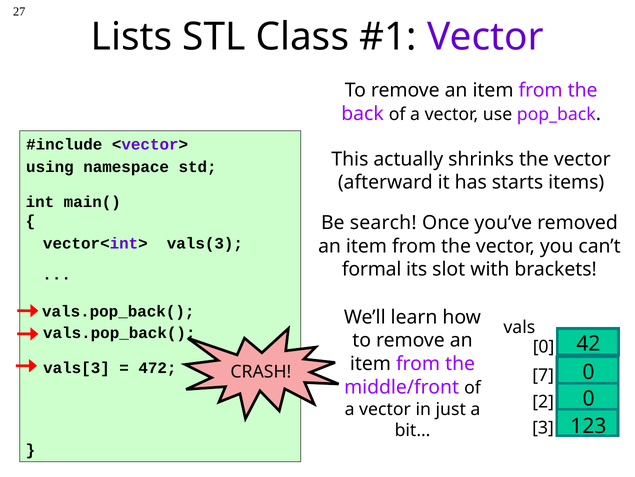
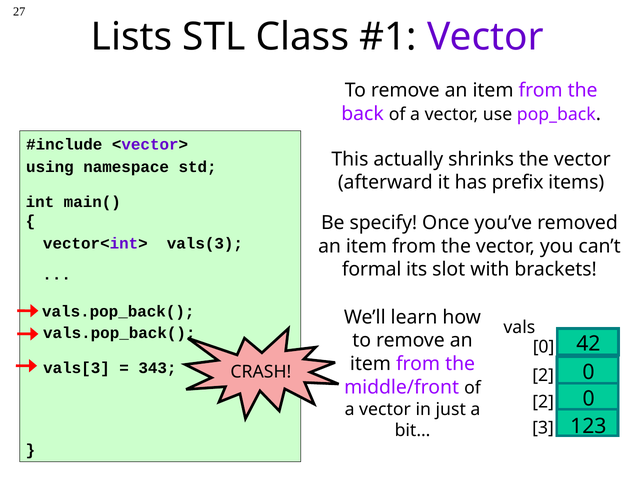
starts: starts -> prefix (518, 182)
search: search -> specify (383, 222)
472: 472 -> 343 (157, 367)
7: 7 -> 2 (543, 375)
